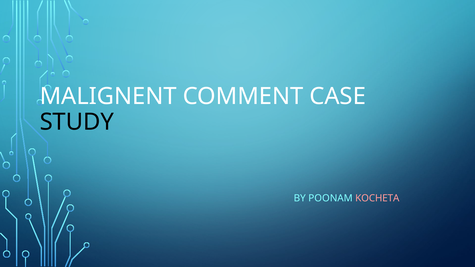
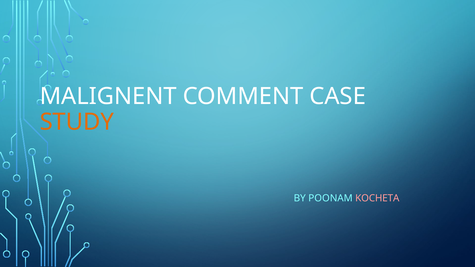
STUDY colour: black -> orange (77, 122)
